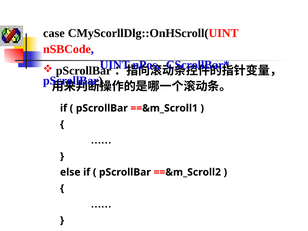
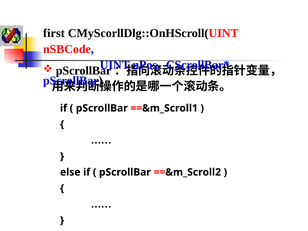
case: case -> first (54, 33)
